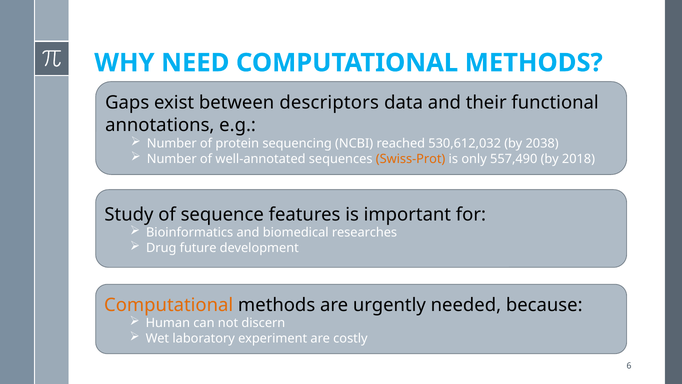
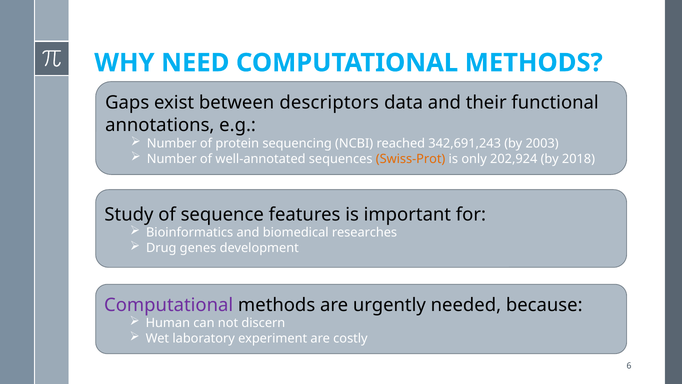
530,612,032: 530,612,032 -> 342,691,243 (465, 143)
2038: 2038 -> 2003 (542, 143)
557,490: 557,490 -> 202,924 (514, 159)
future: future -> genes (198, 248)
Computational colour: orange -> purple (169, 305)
